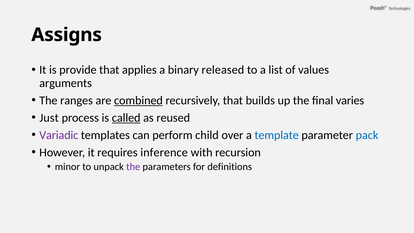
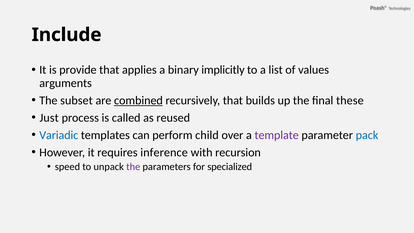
Assigns: Assigns -> Include (67, 35)
released: released -> implicitly (223, 70)
ranges: ranges -> subset (76, 100)
varies: varies -> these (350, 100)
called underline: present -> none (126, 118)
Variadic colour: purple -> blue (59, 135)
template colour: blue -> purple (277, 135)
minor: minor -> speed (67, 167)
definitions: definitions -> specialized (230, 167)
